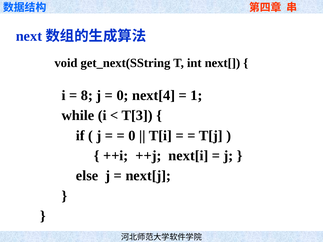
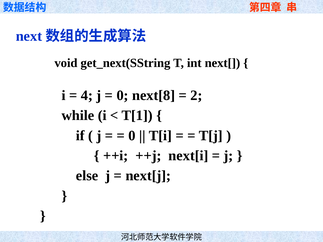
8: 8 -> 4 (87, 95)
next[4: next[4 -> next[8 (154, 95)
1: 1 -> 2 (196, 95)
T[3: T[3 -> T[1 (137, 116)
